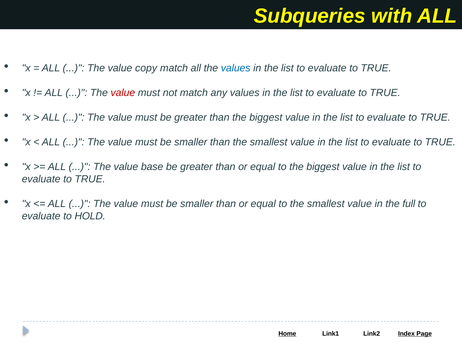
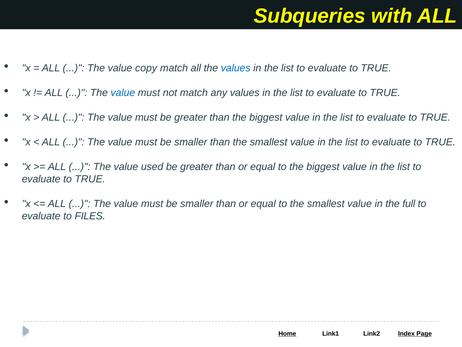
value colour: red -> blue (123, 93)
base: base -> used (152, 166)
HOLD: HOLD -> FILES (90, 216)
